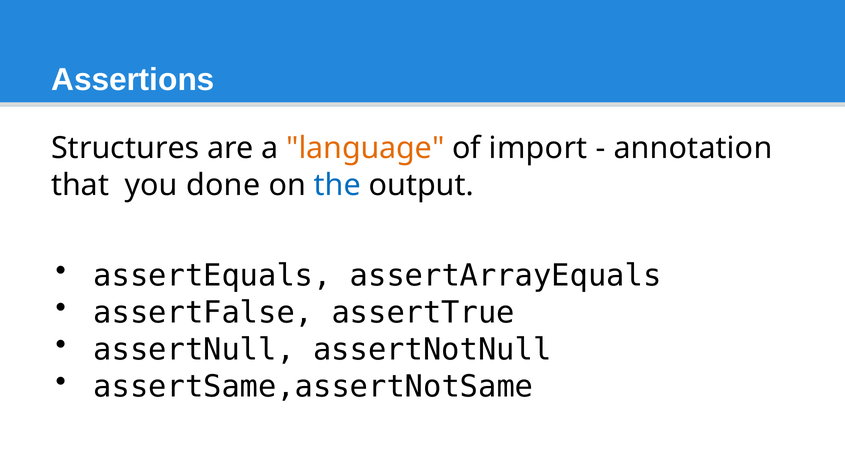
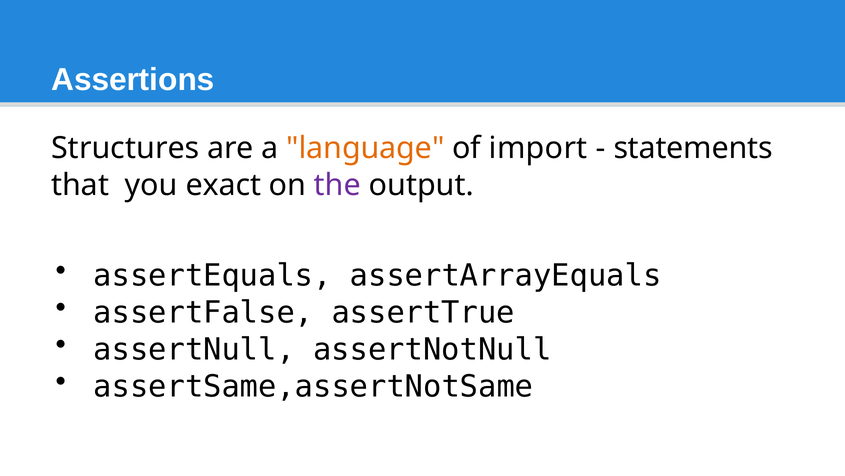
annotation: annotation -> statements (693, 148)
done: done -> exact (223, 185)
the colour: blue -> purple (337, 185)
